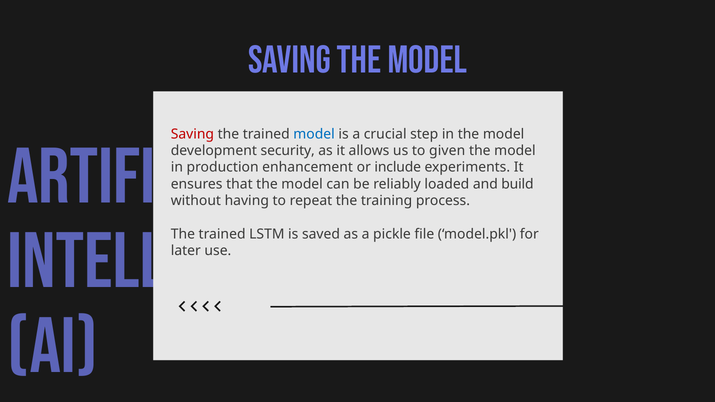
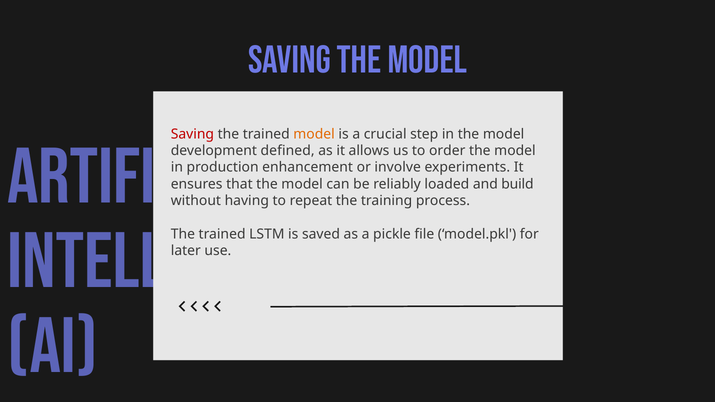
model colour: blue -> orange (314, 134)
security: security -> defined (288, 151)
given: given -> order (447, 151)
include: include -> involve (398, 167)
